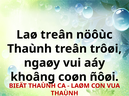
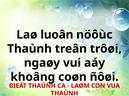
Laø treân: treân -> luoân (57, 35)
